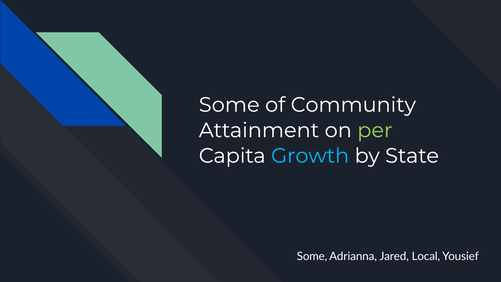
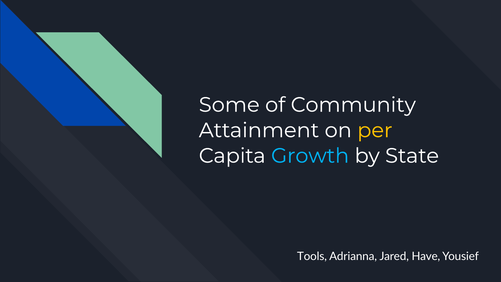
per colour: light green -> yellow (375, 130)
Some: Some -> Tools (312, 256)
Local: Local -> Have (426, 256)
